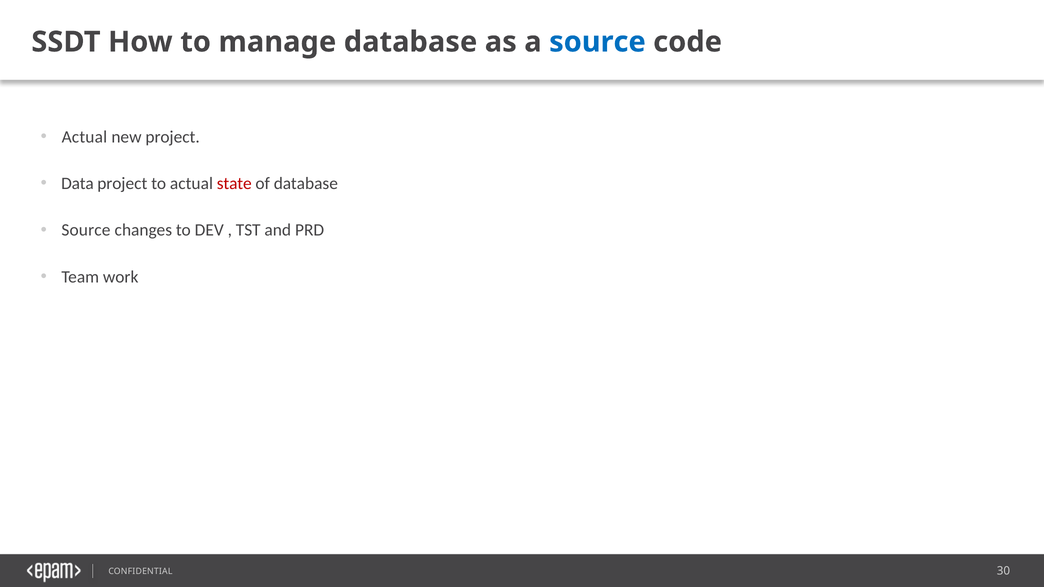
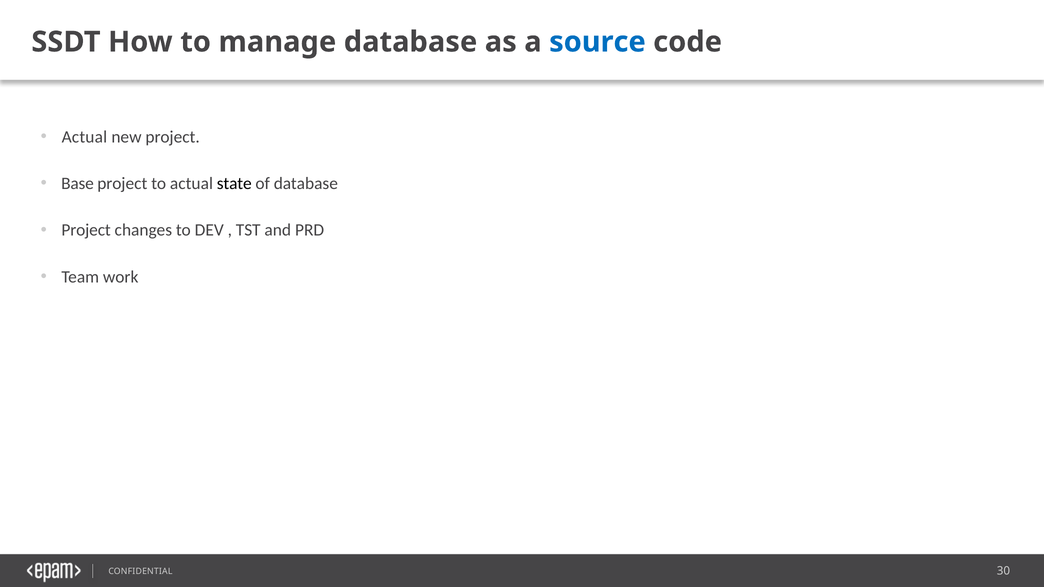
Data: Data -> Base (77, 184)
state colour: red -> black (234, 184)
Source: Source -> Project (86, 230)
